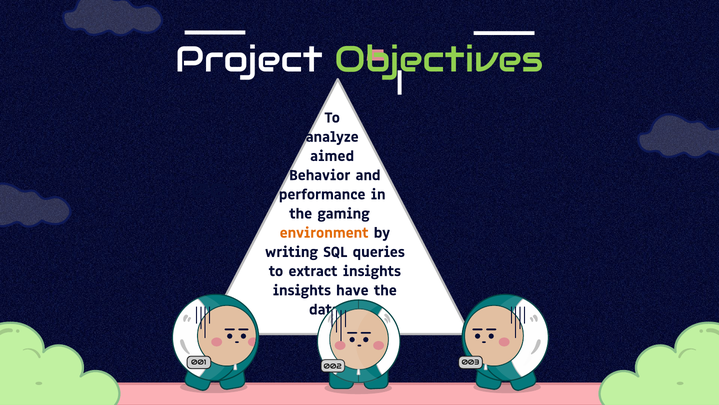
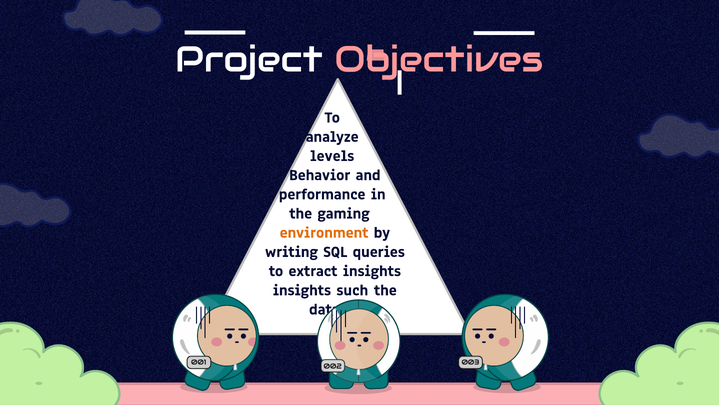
Objectives colour: light green -> pink (439, 60)
aimed: aimed -> levels (332, 155)
have: have -> such (352, 290)
